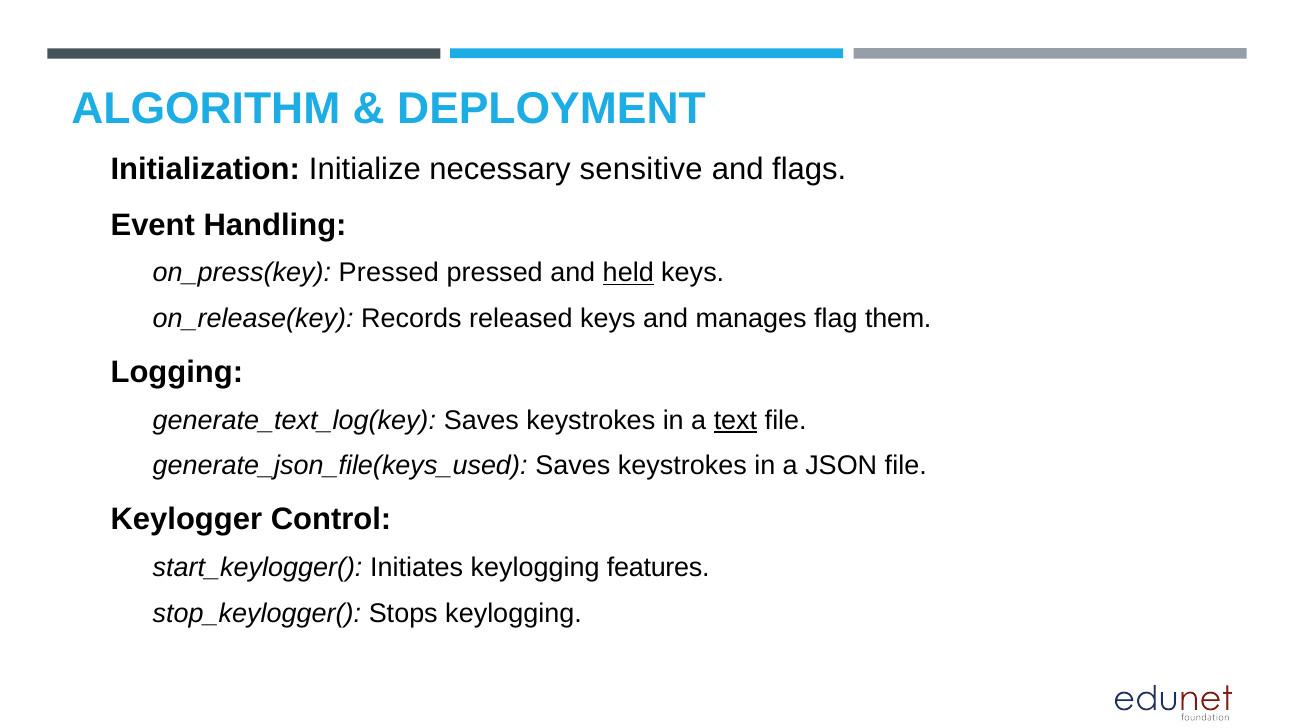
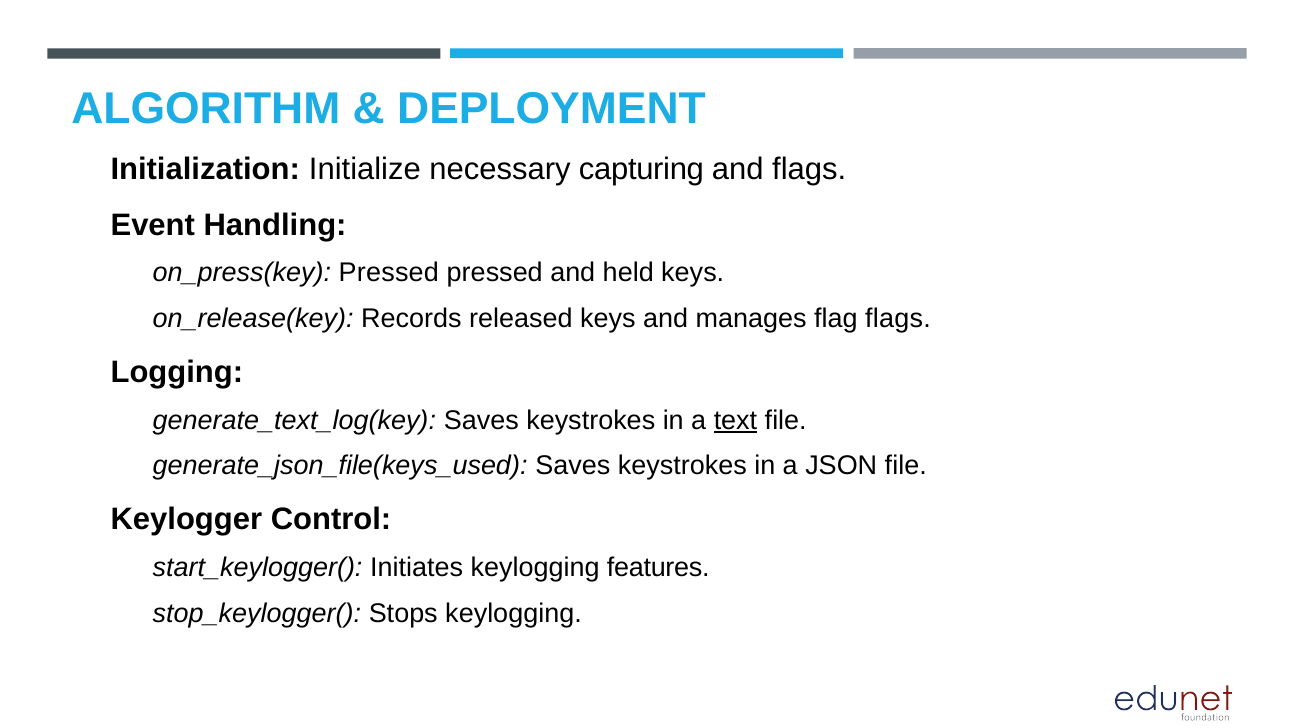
sensitive: sensitive -> capturing (641, 169)
held underline: present -> none (628, 273)
flag them: them -> flags (898, 319)
